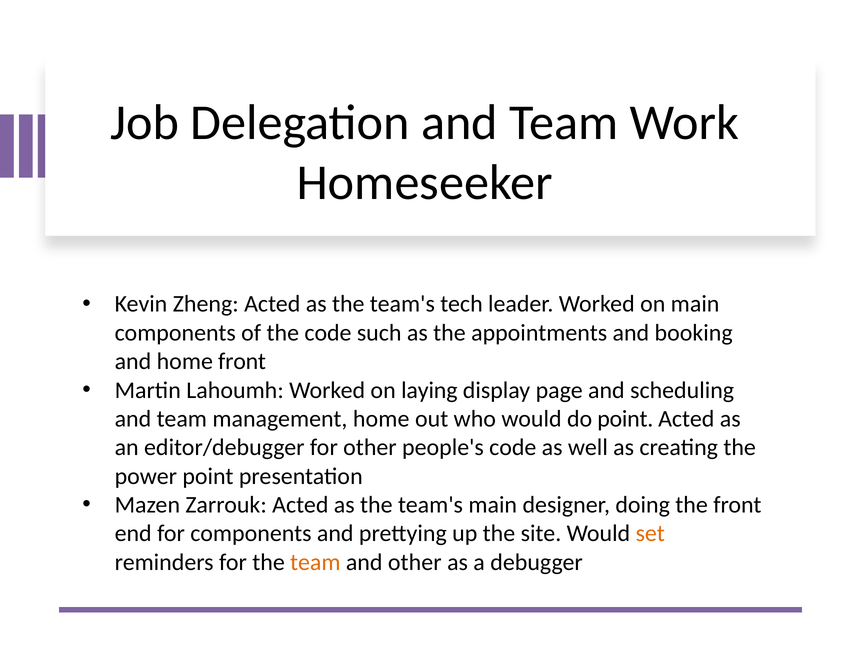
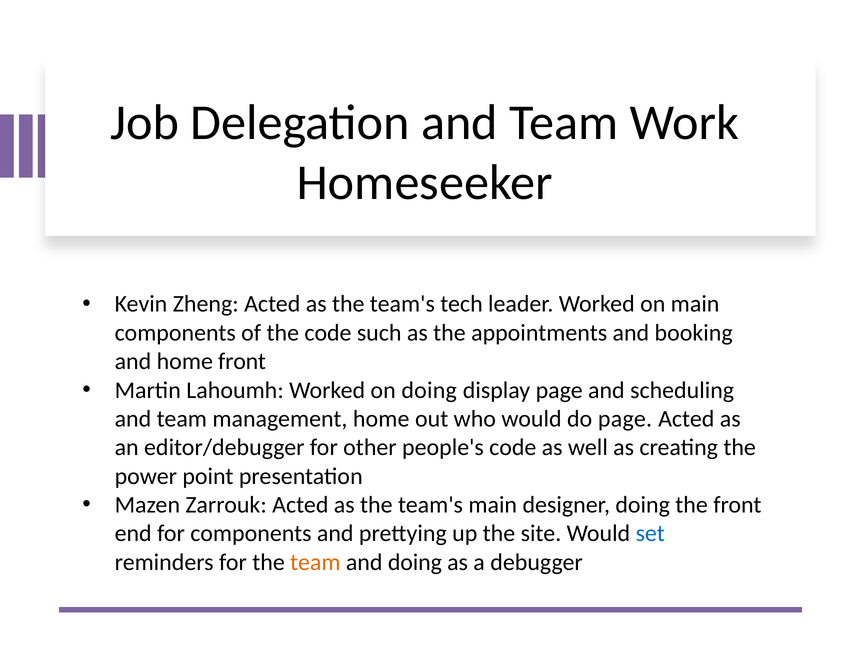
on laying: laying -> doing (429, 391)
do point: point -> page (625, 419)
set colour: orange -> blue (650, 534)
and other: other -> doing (415, 563)
